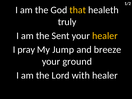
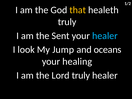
healer colour: yellow -> light blue (105, 36)
pray: pray -> look (26, 50)
breeze: breeze -> oceans (108, 50)
ground: ground -> healing (77, 61)
Lord with: with -> truly (81, 75)
